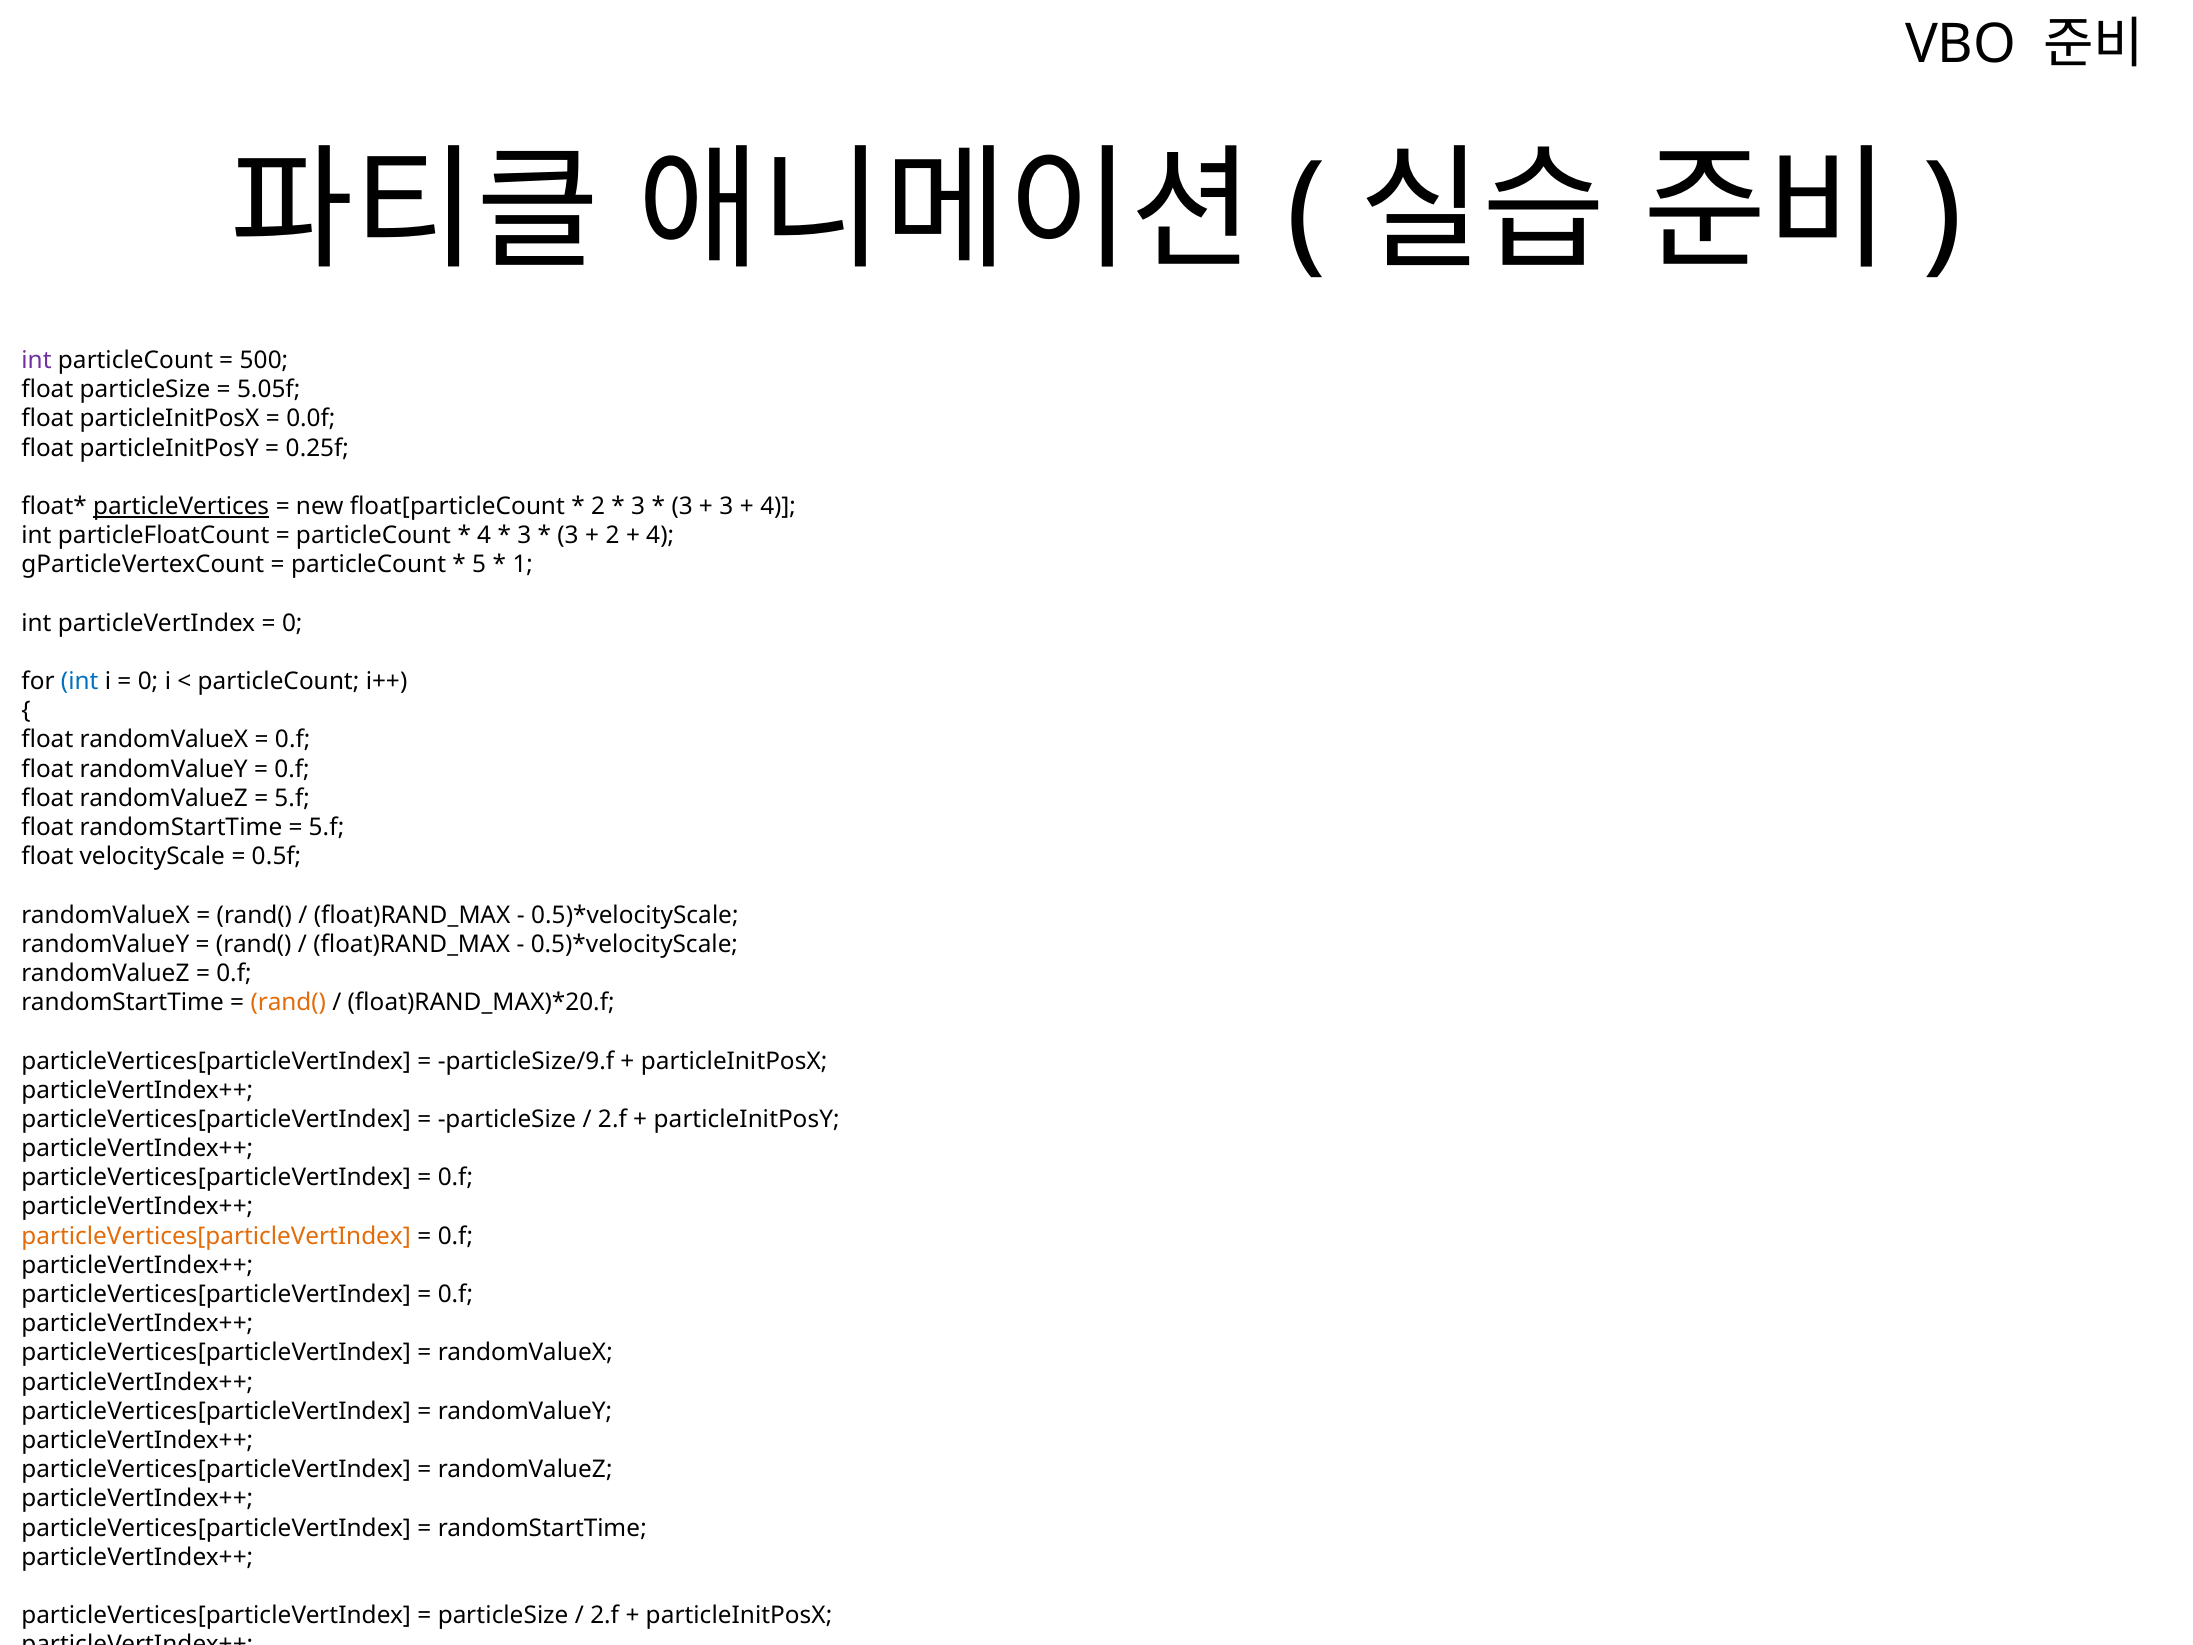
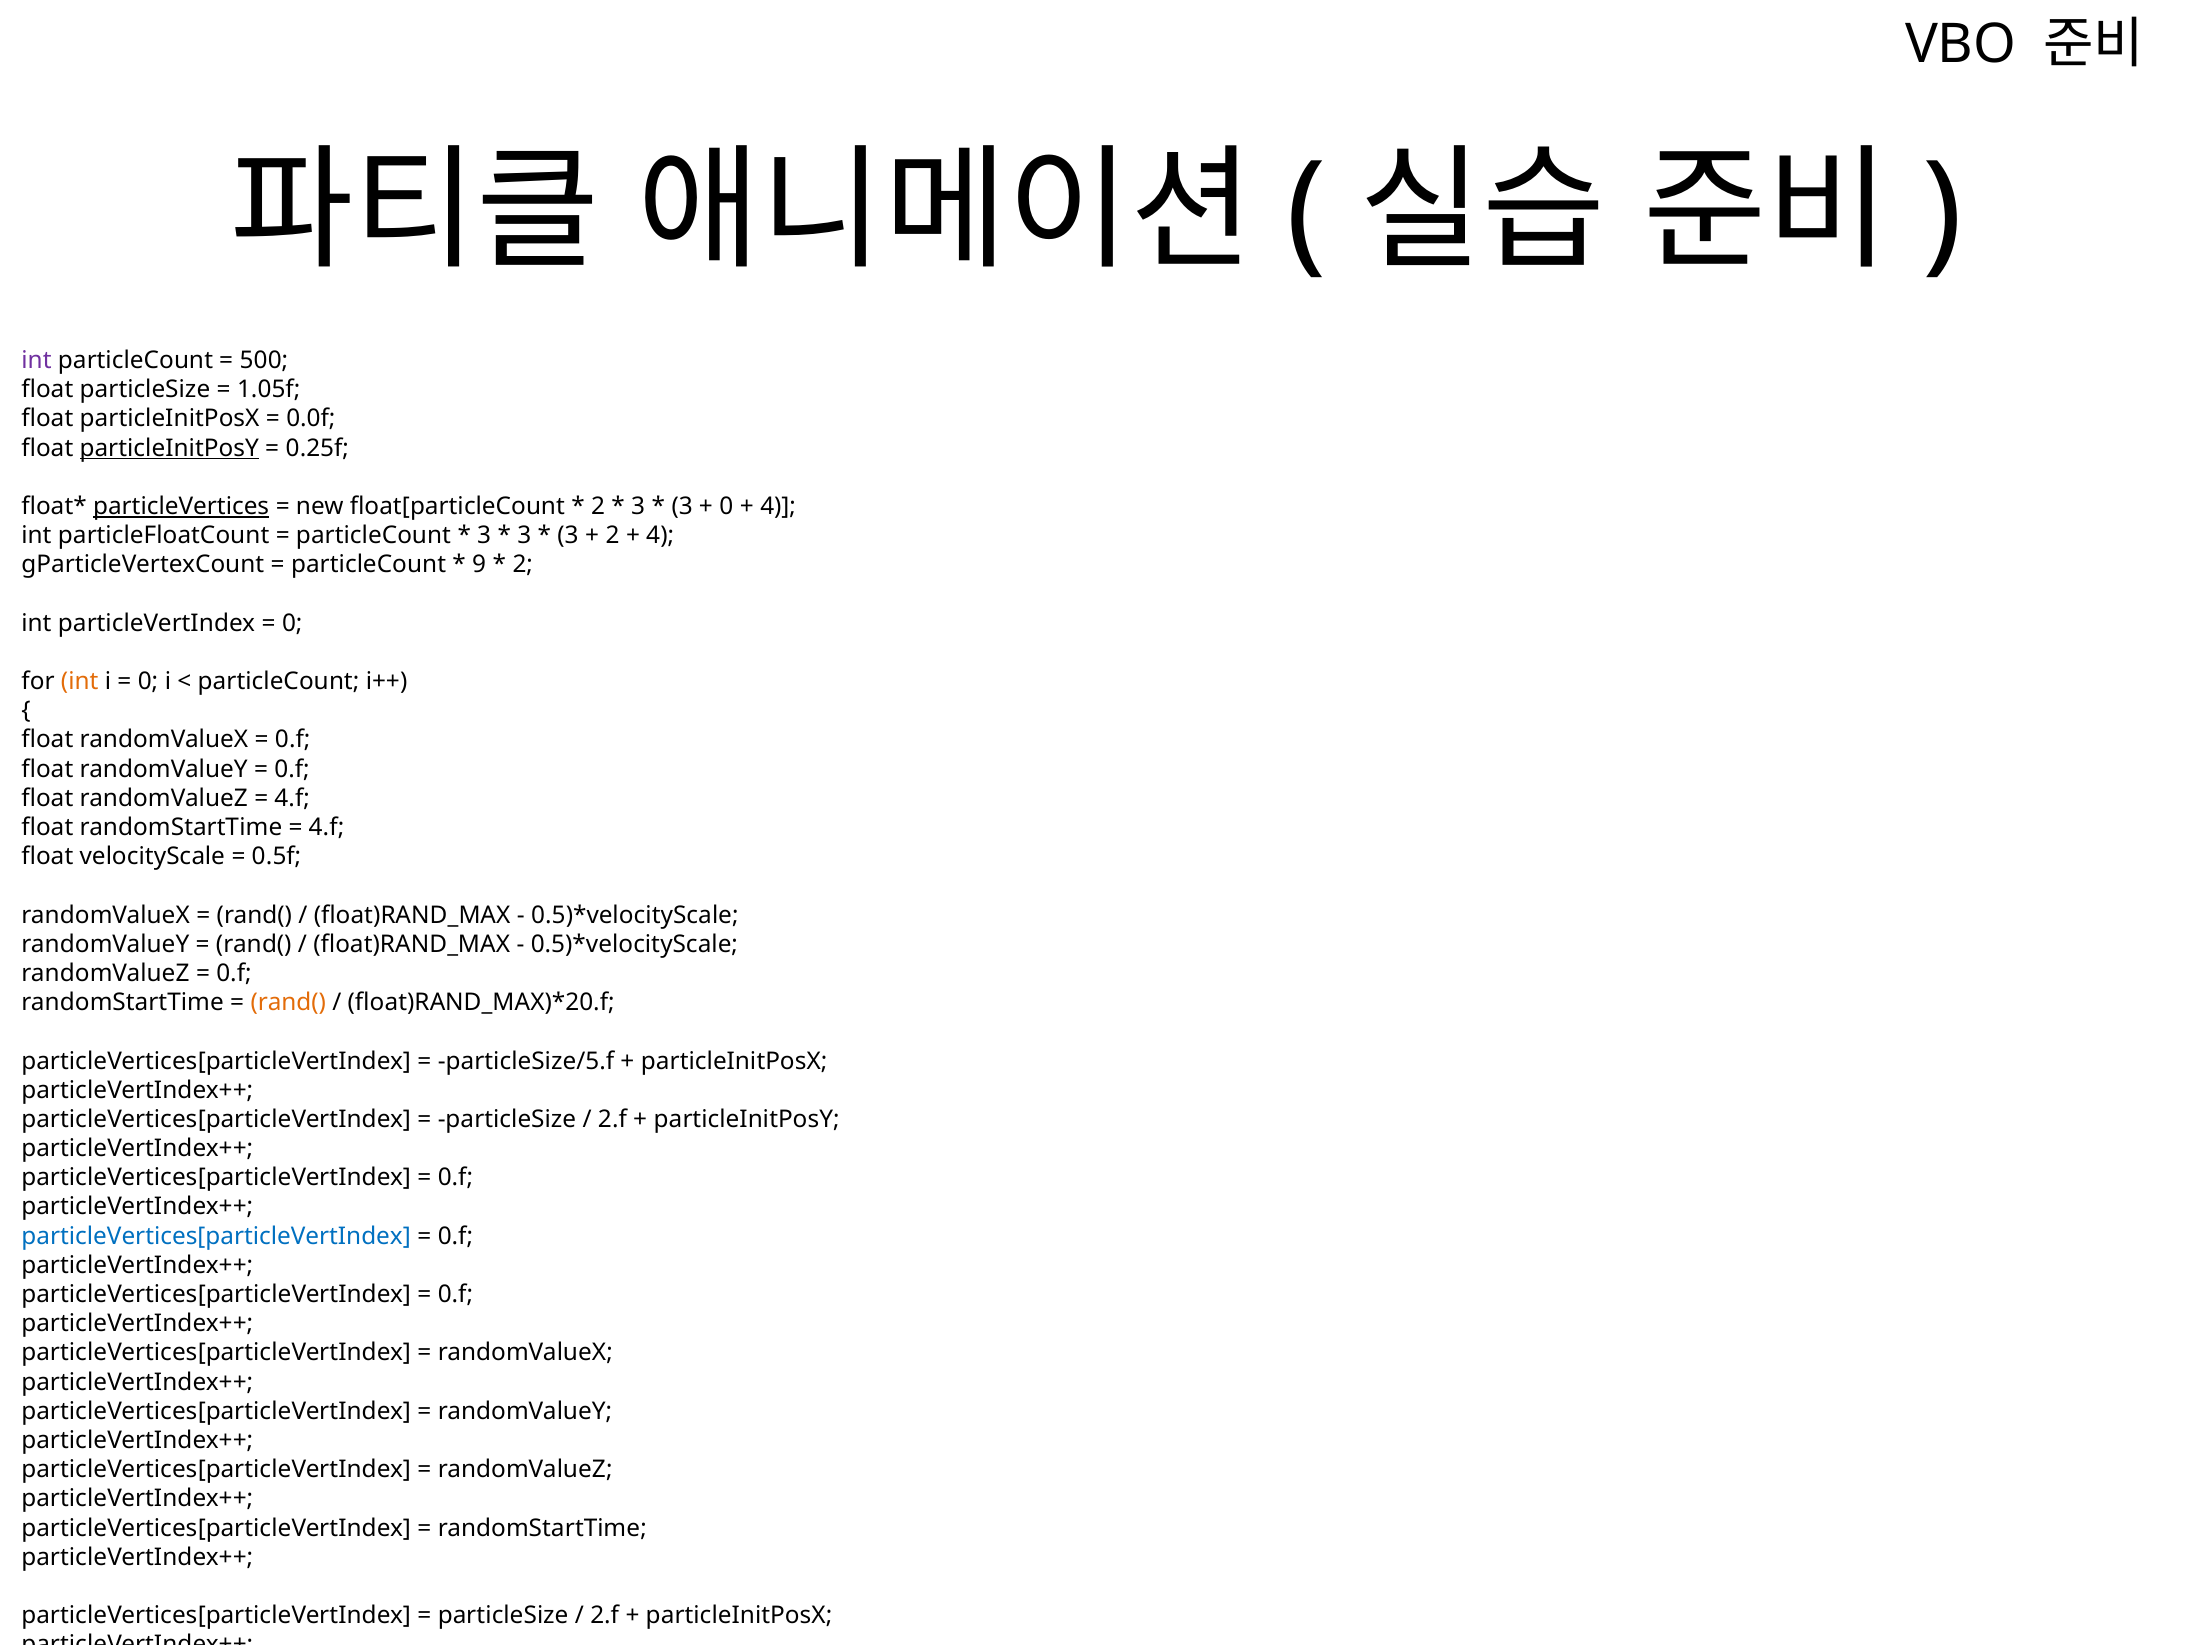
5.05f: 5.05f -> 1.05f (269, 390)
particleInitPosY underline: none -> present (169, 448)
3: 3 -> 0 (726, 506)
4: 4 -> 3 (484, 536)
5: 5 -> 9 (479, 565)
1: 1 -> 2 (523, 565)
int colour: blue -> orange (80, 681)
5.f: 5.f -> 4.f (292, 798)
5.f: 5.f -> 4.f (326, 827)
particleSize/9.f: particleSize/9.f -> particleSize/5.f (526, 1061)
particleVertices[particleVertIndex colour: orange -> blue (216, 1236)
